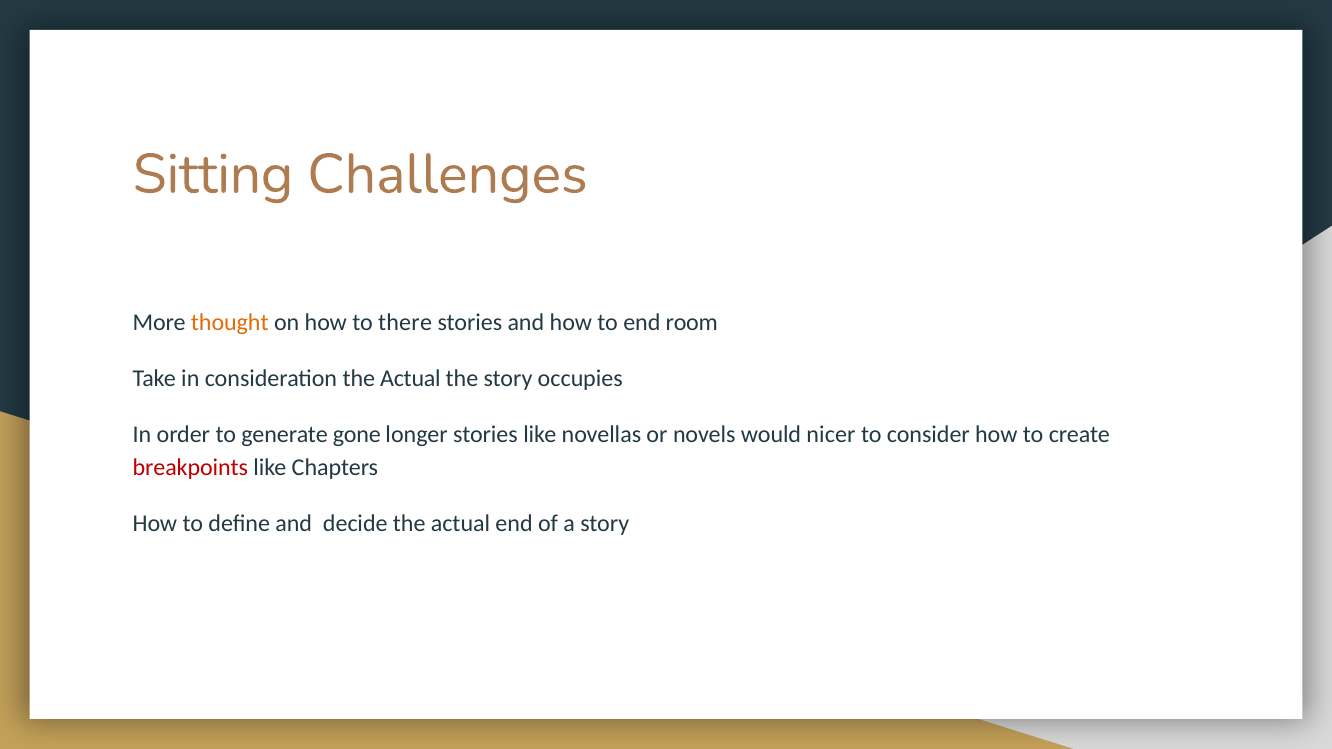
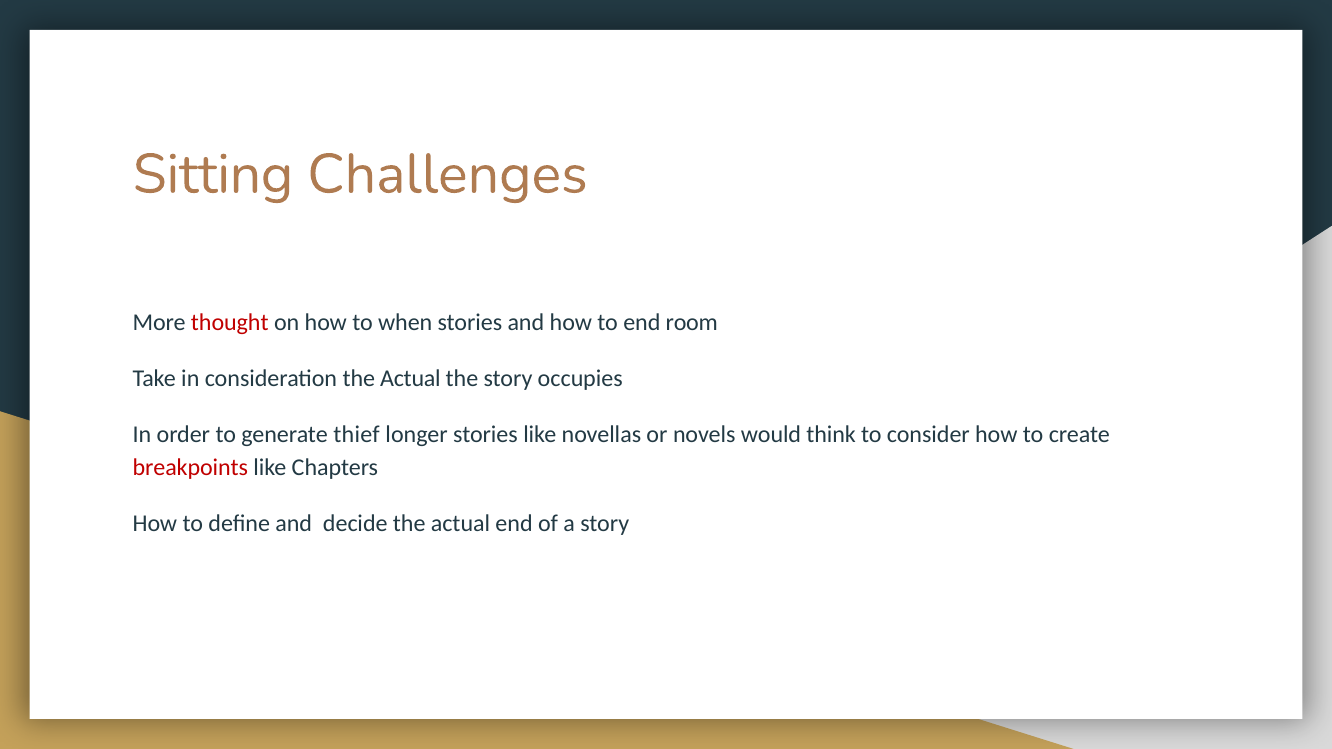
thought colour: orange -> red (230, 323)
there: there -> when (405, 323)
gone: gone -> thief (357, 434)
nicer: nicer -> think (831, 434)
